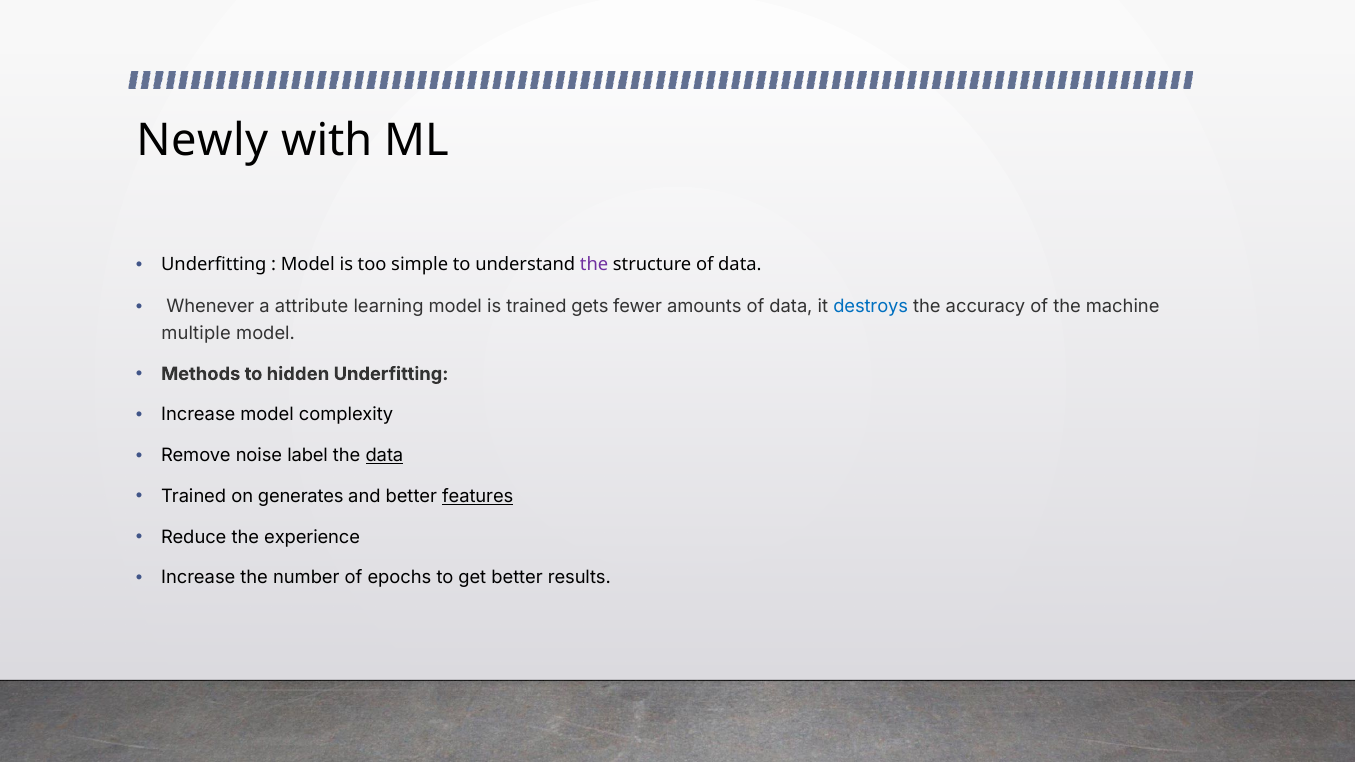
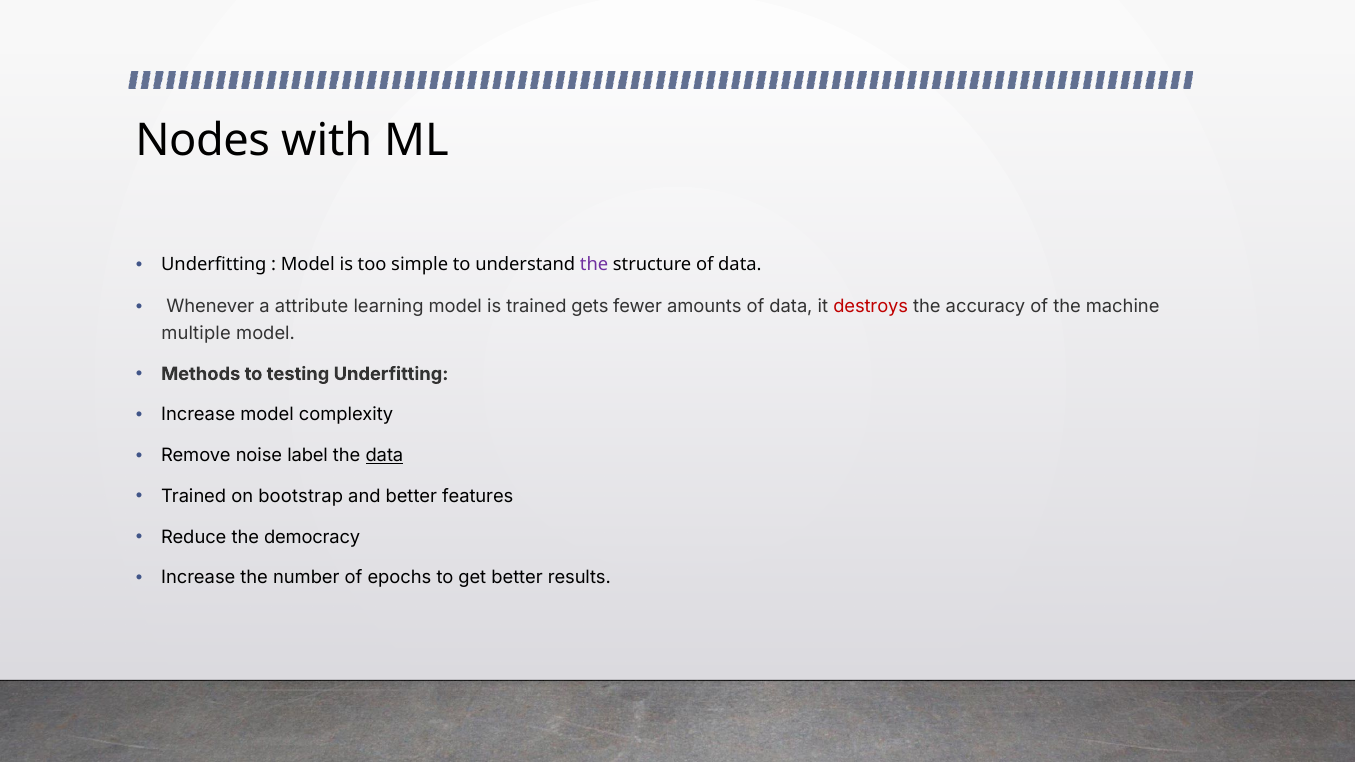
Newly: Newly -> Nodes (203, 140)
destroys colour: blue -> red (871, 307)
hidden: hidden -> testing (298, 374)
generates: generates -> bootstrap (301, 496)
features underline: present -> none (478, 496)
experience: experience -> democracy (312, 537)
